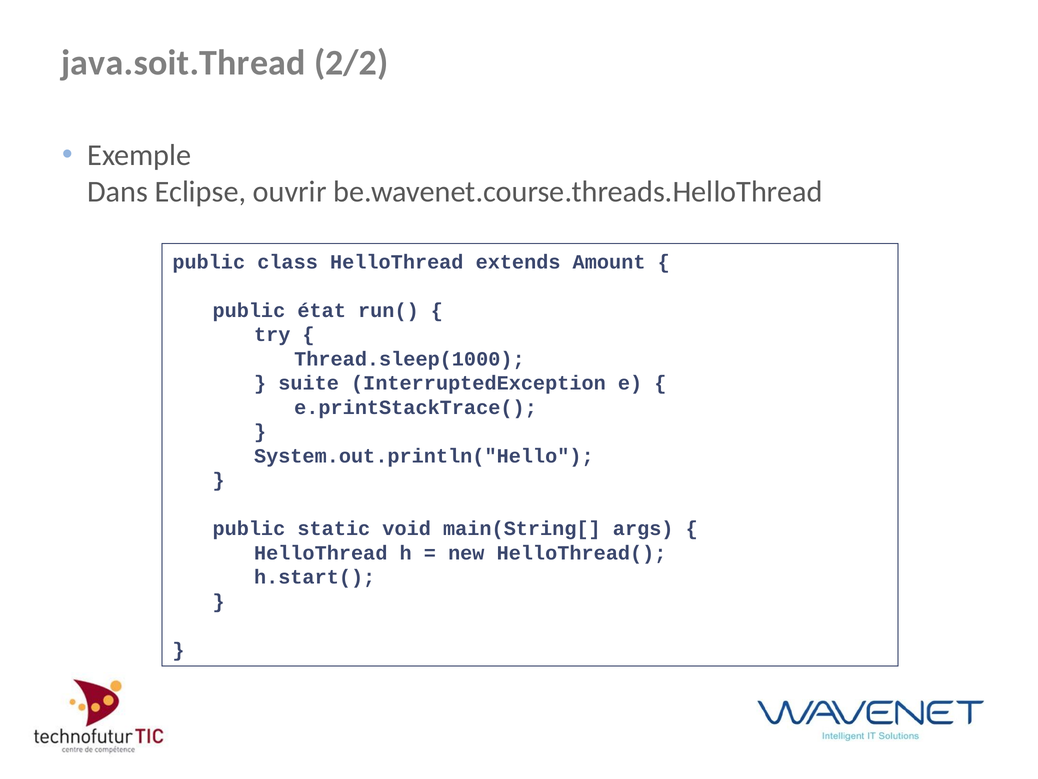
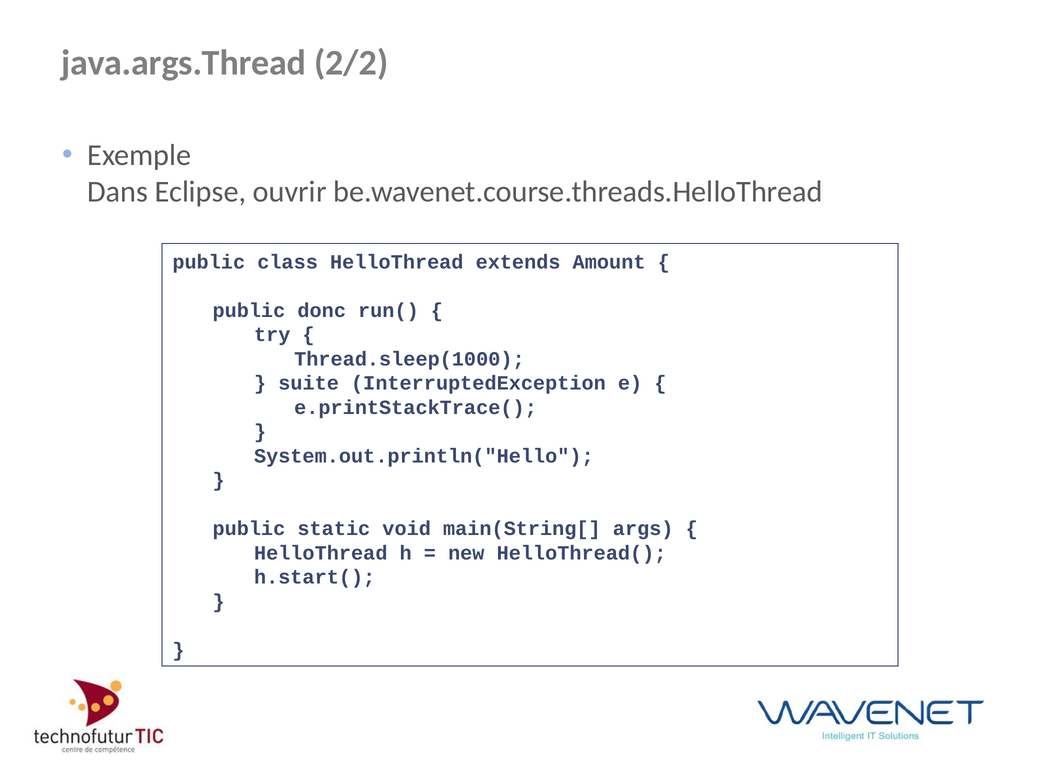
java.soit.Thread: java.soit.Thread -> java.args.Thread (184, 63)
état: état -> donc (322, 310)
